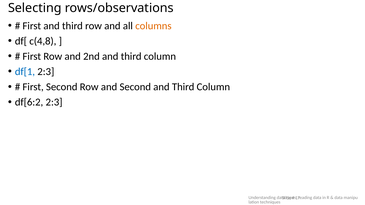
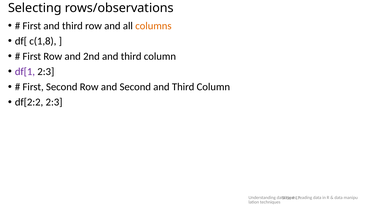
c(4,8: c(4,8 -> c(1,8 (43, 41)
df[1 colour: blue -> purple (25, 72)
df[6:2: df[6:2 -> df[2:2 (29, 102)
